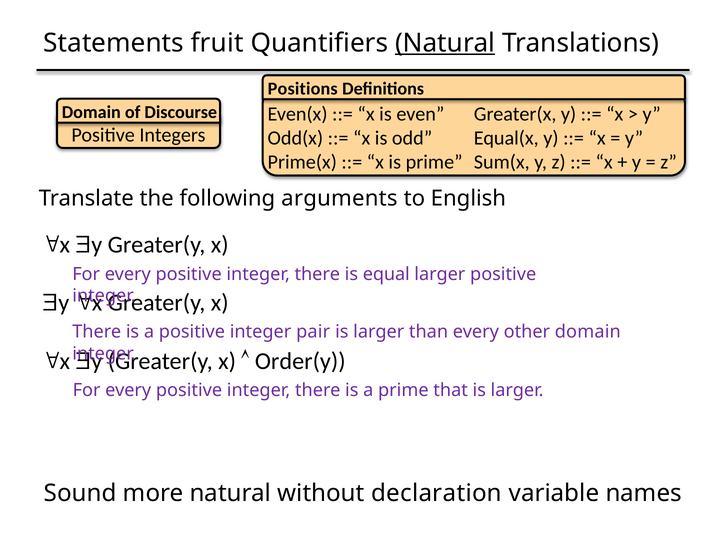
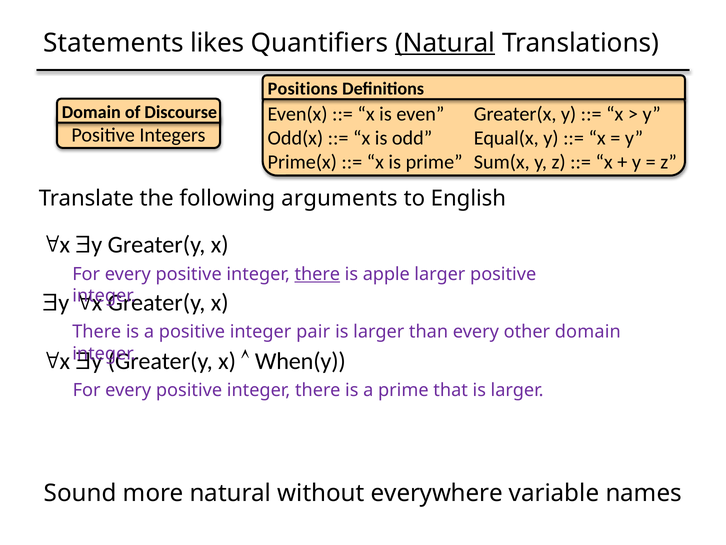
fruit: fruit -> likes (217, 43)
there underline: none -> present (317, 274)
equal: equal -> apple (386, 274)
Order(y: Order(y -> When(y (300, 361)
declaration: declaration -> everywhere (437, 493)
